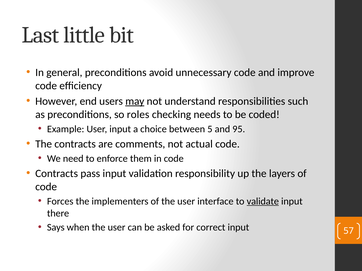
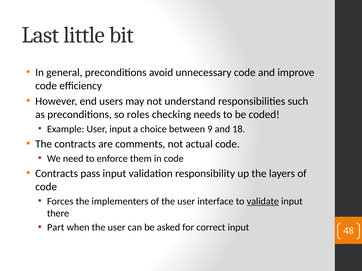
may underline: present -> none (135, 101)
5: 5 -> 9 (210, 129)
95: 95 -> 18 (239, 129)
Says: Says -> Part (56, 228)
57: 57 -> 48 (349, 231)
